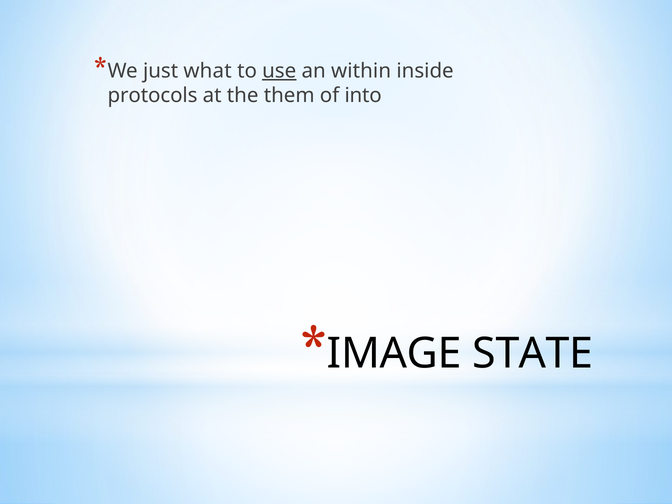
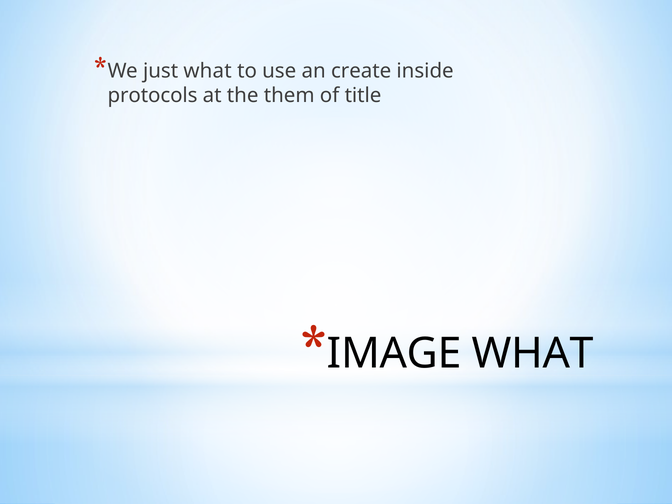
use underline: present -> none (279, 71)
within: within -> create (361, 71)
into: into -> title (363, 96)
IMAGE STATE: STATE -> WHAT (533, 353)
